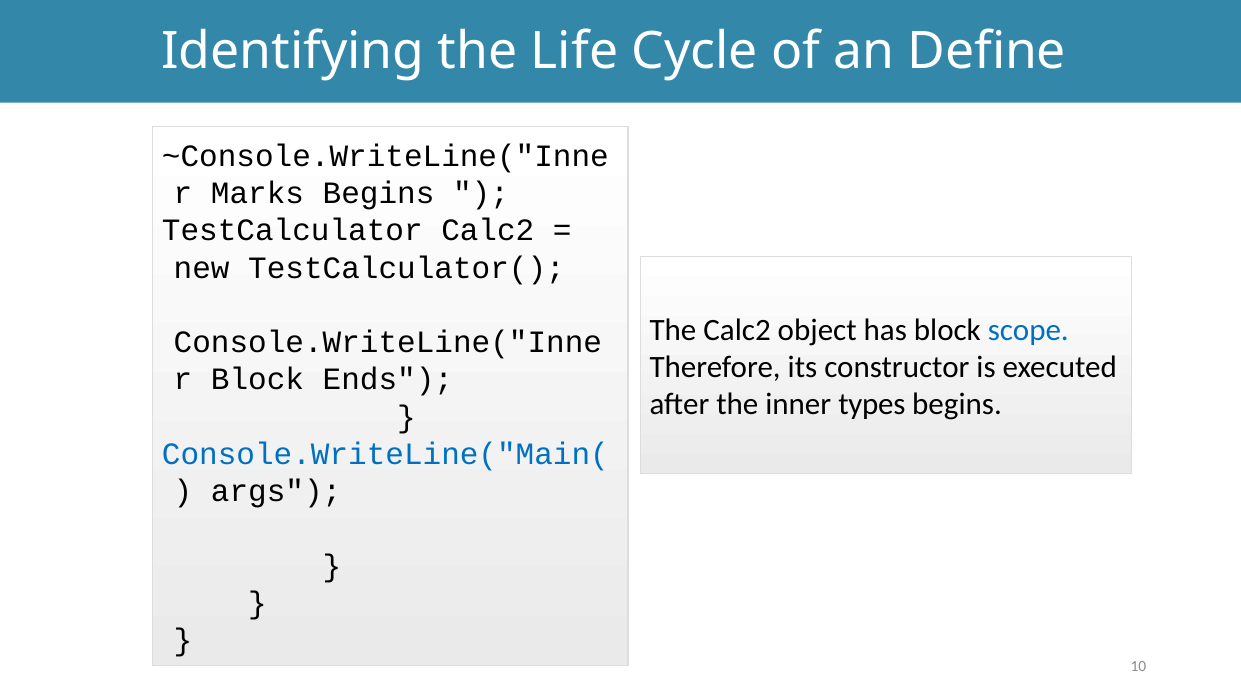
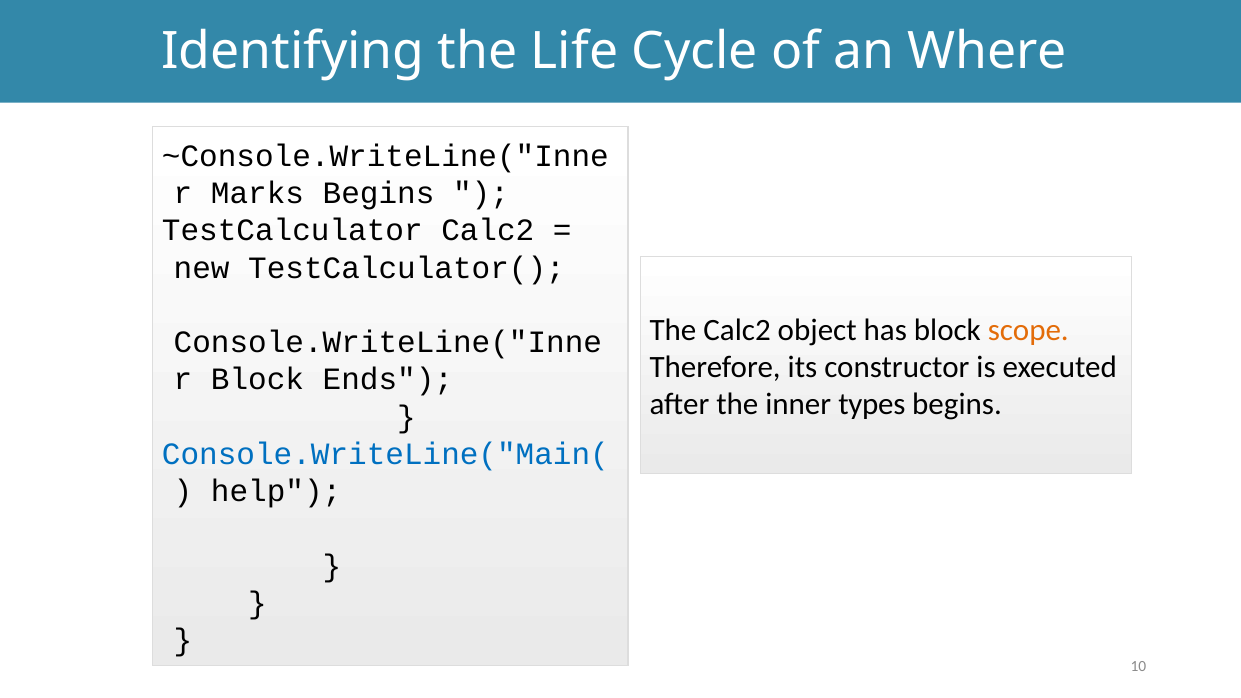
Define: Define -> Where (987, 51)
scope colour: blue -> orange (1028, 330)
args: args -> help (276, 491)
